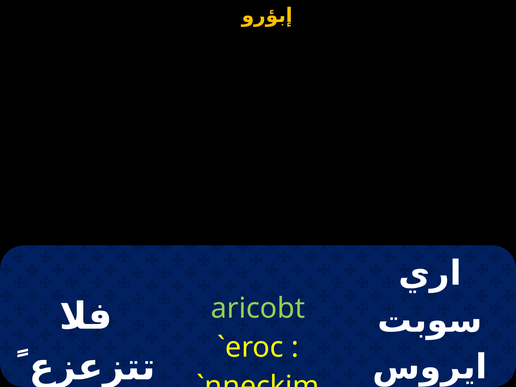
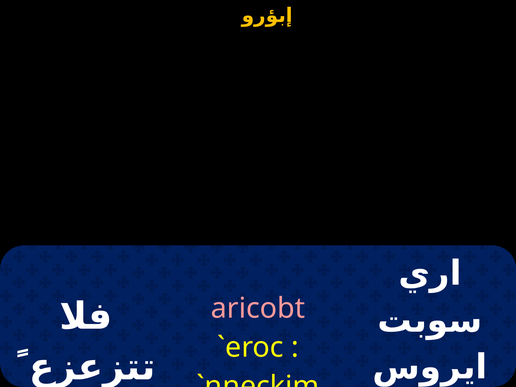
aricobt colour: light green -> pink (258, 308)
